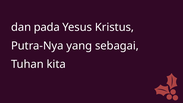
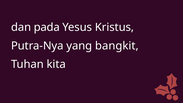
sebagai: sebagai -> bangkit (117, 46)
